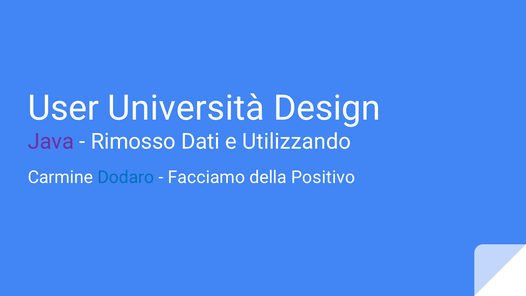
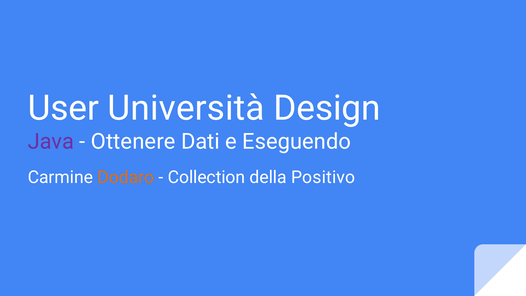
Rimosso: Rimosso -> Ottenere (133, 141)
Utilizzando: Utilizzando -> Eseguendo (297, 141)
Dodaro colour: blue -> orange (126, 177)
Facciamo: Facciamo -> Collection (207, 177)
